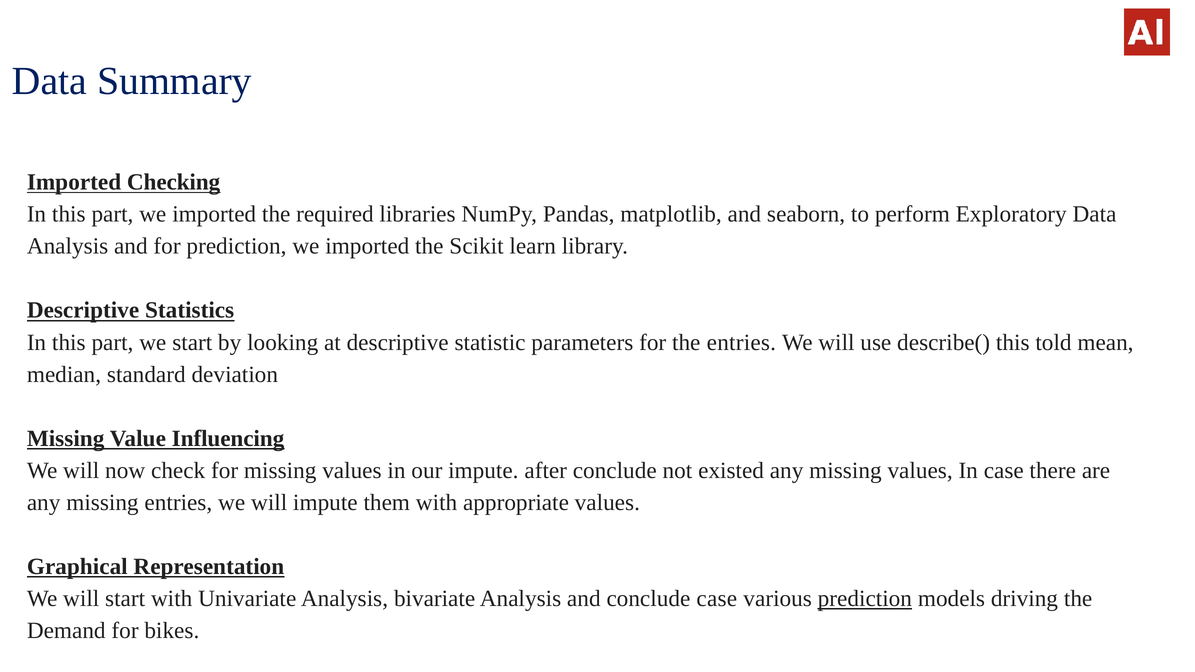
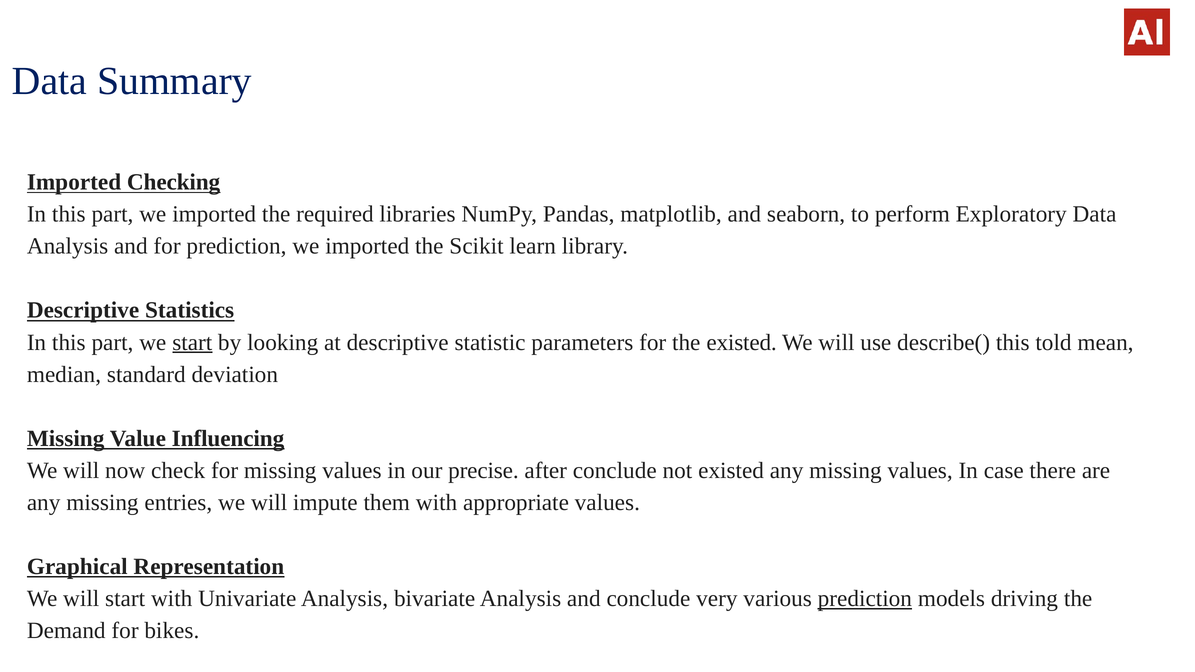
start underline: none -> present (192, 342)
the entries: entries -> existed (742, 342)
our impute: impute -> precise (483, 471)
conclude case: case -> very (717, 599)
